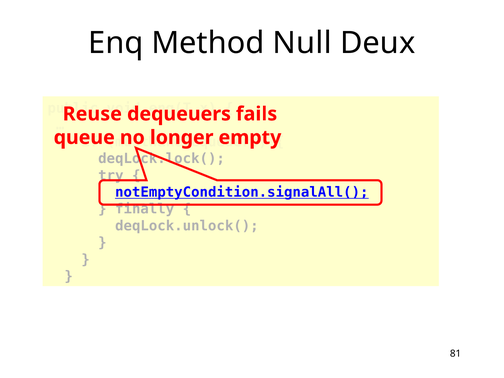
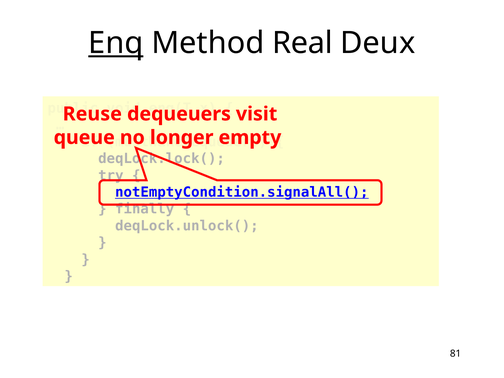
Enq underline: none -> present (116, 43)
Null: Null -> Real (302, 43)
fails: fails -> visit (257, 114)
